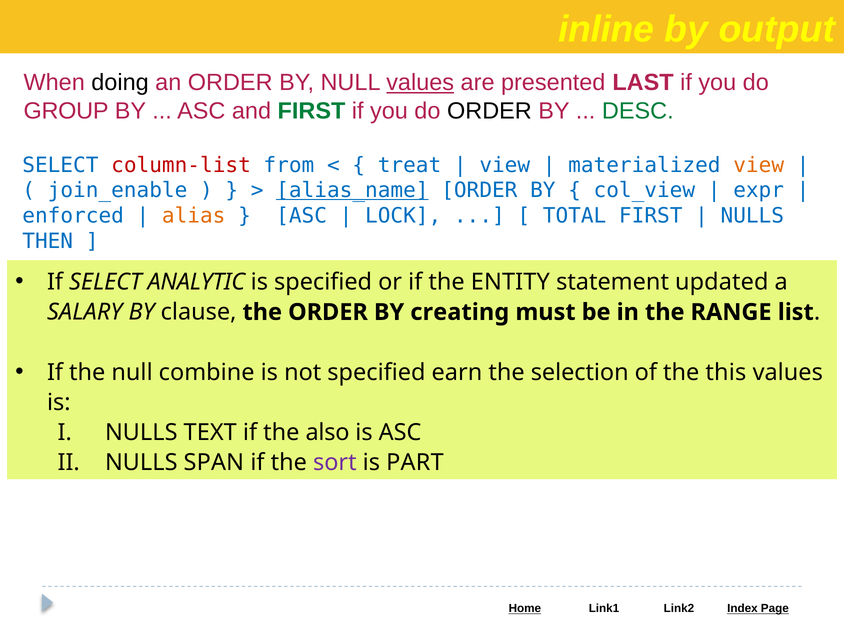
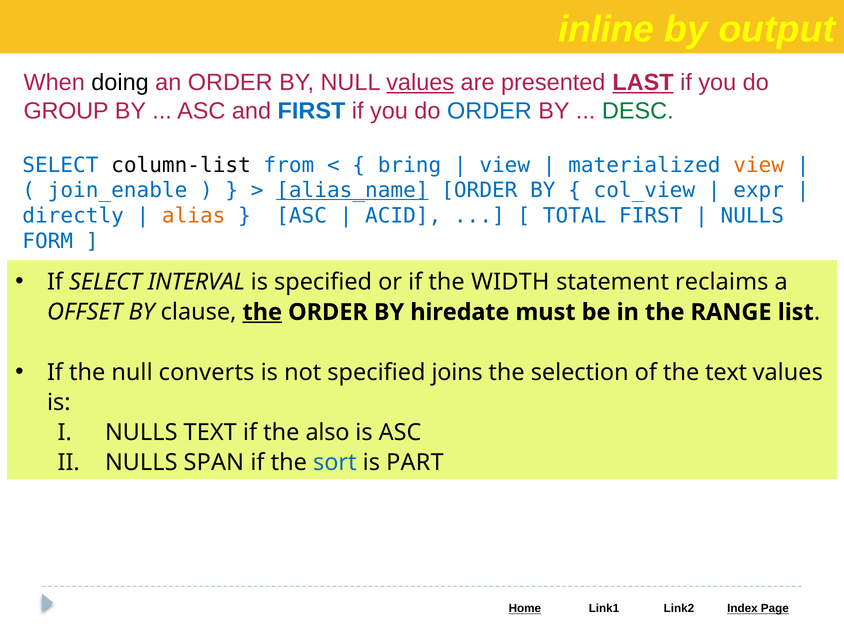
LAST underline: none -> present (643, 83)
FIRST colour: green -> blue (311, 111)
ORDER colour: black -> blue (489, 111)
column-list colour: red -> black (181, 165)
treat: treat -> bring (410, 165)
enforced: enforced -> directly (73, 216)
LOCK: LOCK -> ACID (403, 216)
THEN: THEN -> FORM (48, 241)
ANALYTIC: ANALYTIC -> INTERVAL (196, 282)
ENTITY: ENTITY -> WIDTH (510, 282)
updated: updated -> reclaims (722, 282)
SALARY: SALARY -> OFFSET (85, 312)
the underline: none -> present (262, 312)
creating: creating -> hiredate (460, 312)
combine: combine -> converts (207, 372)
earn: earn -> joins (457, 372)
the this: this -> text (726, 372)
sort colour: purple -> blue (335, 463)
